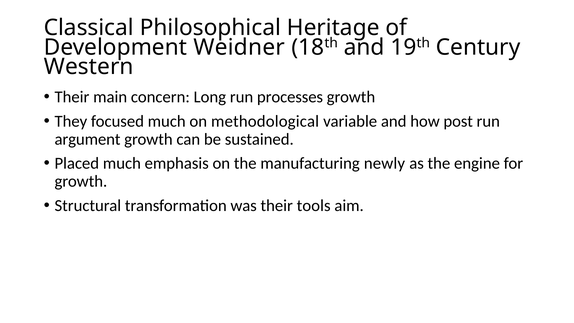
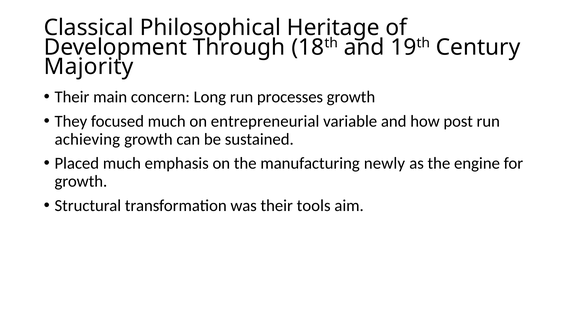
Weidner: Weidner -> Through (239, 47)
Western: Western -> Majority (89, 67)
methodological: methodological -> entrepreneurial (265, 121)
argument: argument -> achieving (87, 139)
